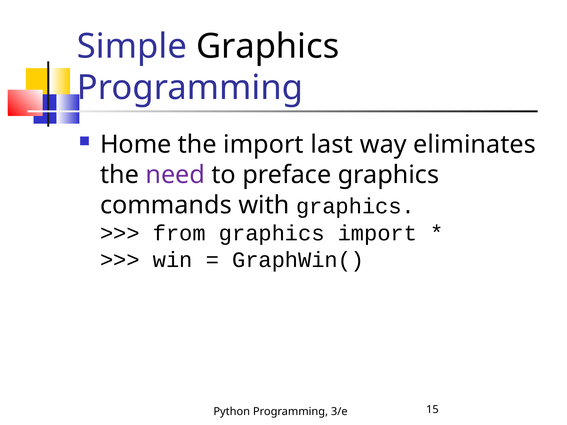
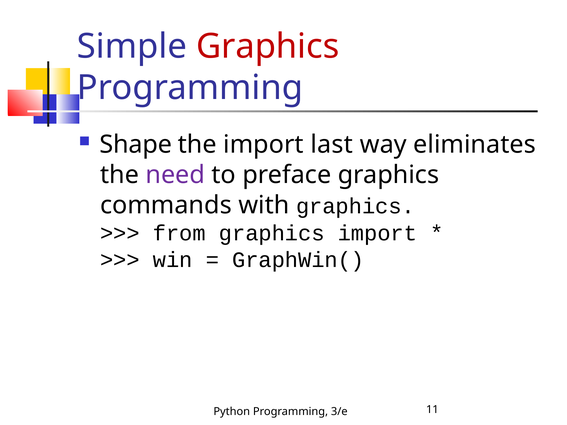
Graphics colour: black -> red (268, 46)
Home: Home -> Shape (136, 145)
15: 15 -> 11 (432, 410)
